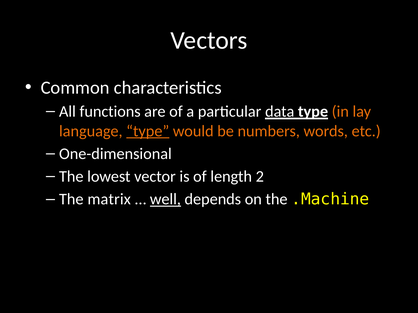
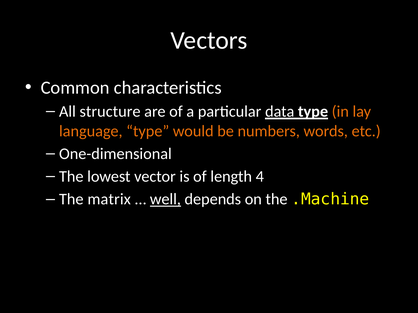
functions: functions -> structure (110, 112)
type underline: present -> none (148, 131)
2: 2 -> 4 (260, 177)
